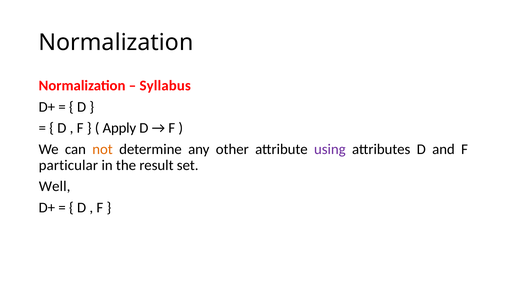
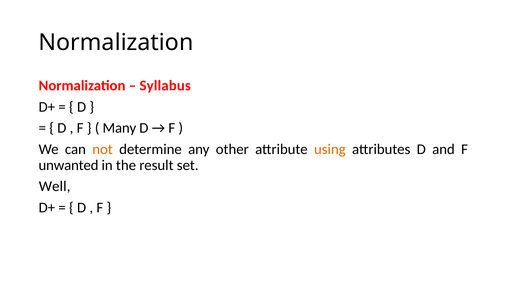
Apply: Apply -> Many (119, 128)
using colour: purple -> orange (330, 149)
particular: particular -> unwanted (69, 165)
